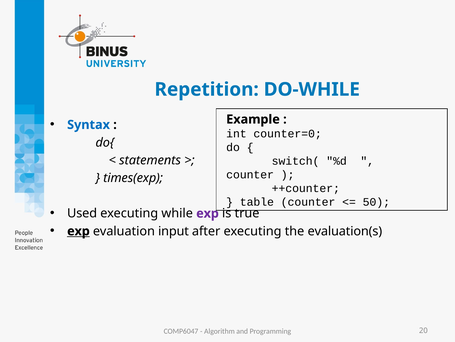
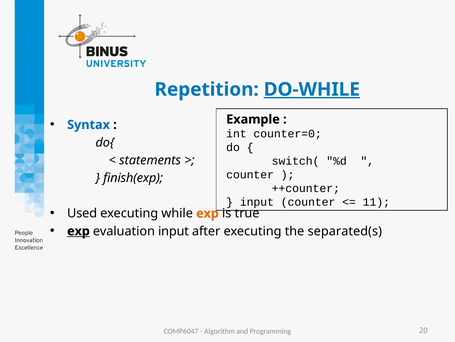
DO-WHILE underline: none -> present (312, 89)
times(exp: times(exp -> finish(exp (133, 178)
table: table -> input (257, 202)
50: 50 -> 11 (376, 202)
exp colour: purple -> orange (208, 213)
evaluation(s: evaluation(s -> separated(s (345, 231)
